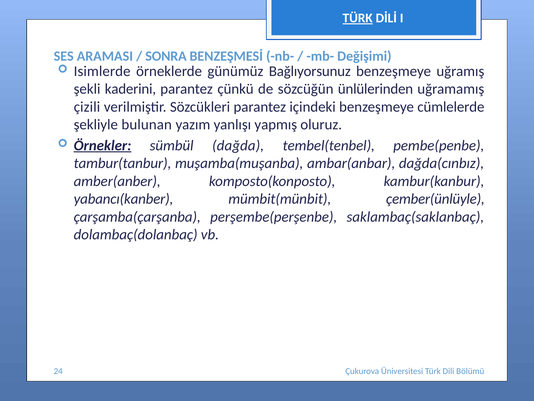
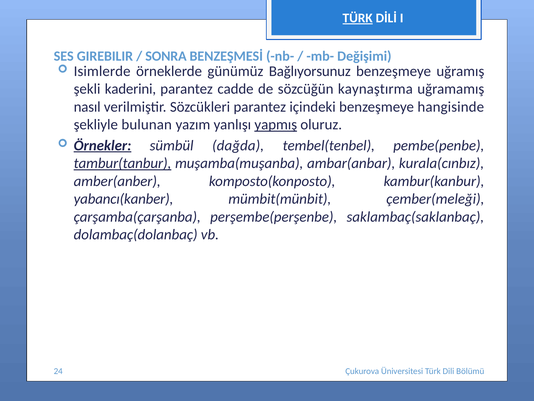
ARAMASI: ARAMASI -> GIREBILIR (105, 56)
çünkü: çünkü -> cadde (235, 89)
ünlülerinden: ünlülerinden -> kaynaştırma (375, 89)
çizili: çizili -> nasıl (87, 107)
cümlelerde: cümlelerde -> hangisinde (451, 107)
yapmış underline: none -> present (276, 125)
tambur(tanbur underline: none -> present (122, 163)
dağda(cınbız: dağda(cınbız -> kurala(cınbız (442, 163)
çember(ünlüyle: çember(ünlüyle -> çember(meleği (435, 199)
